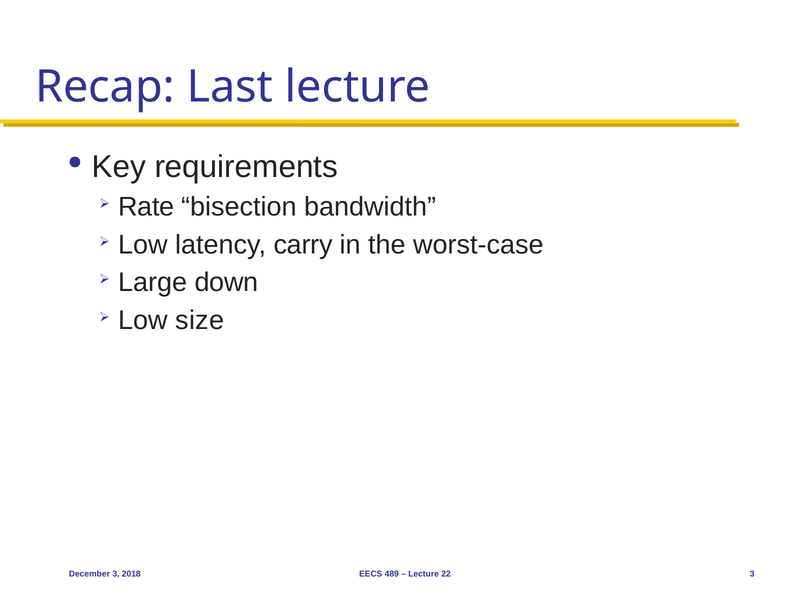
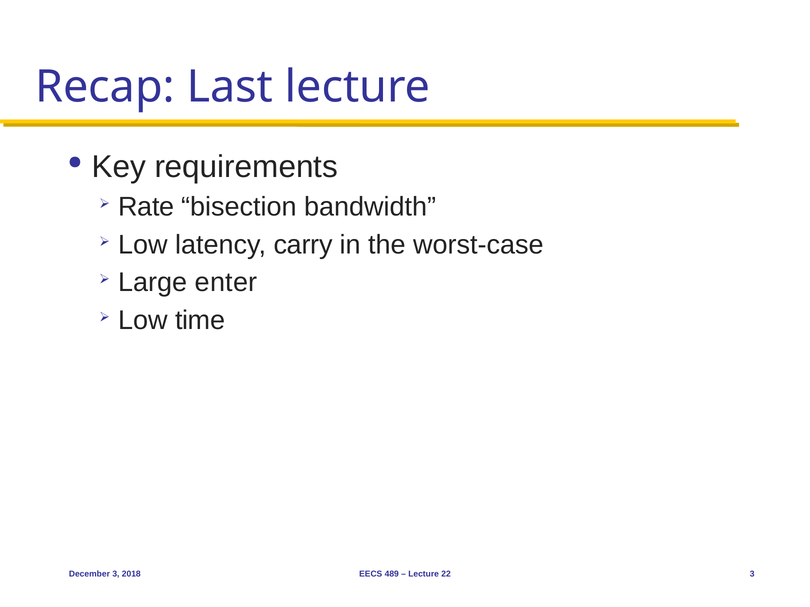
down: down -> enter (226, 283)
size: size -> time (200, 321)
